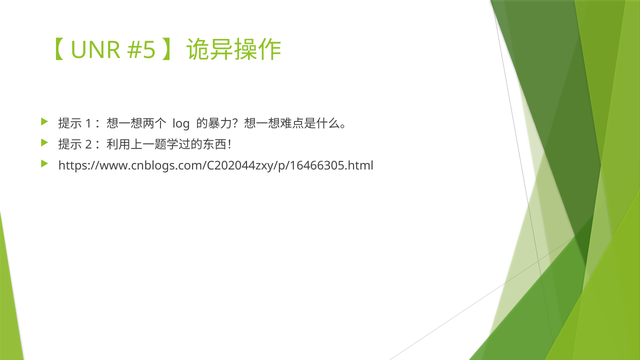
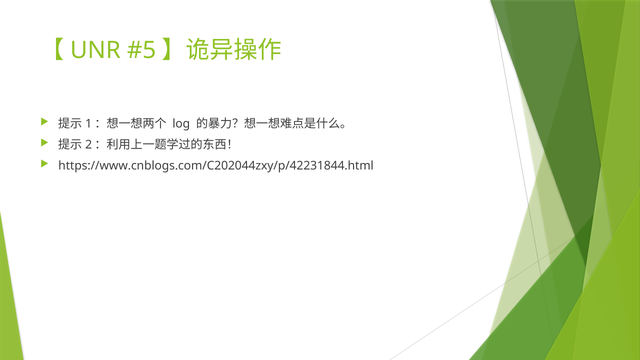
https://www.cnblogs.com/C202044zxy/p/16466305.html: https://www.cnblogs.com/C202044zxy/p/16466305.html -> https://www.cnblogs.com/C202044zxy/p/42231844.html (216, 166)
